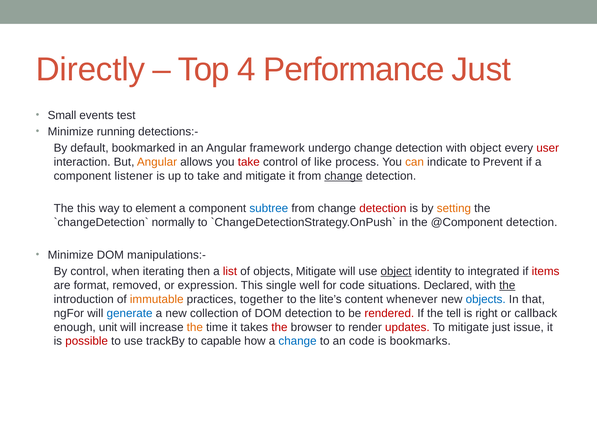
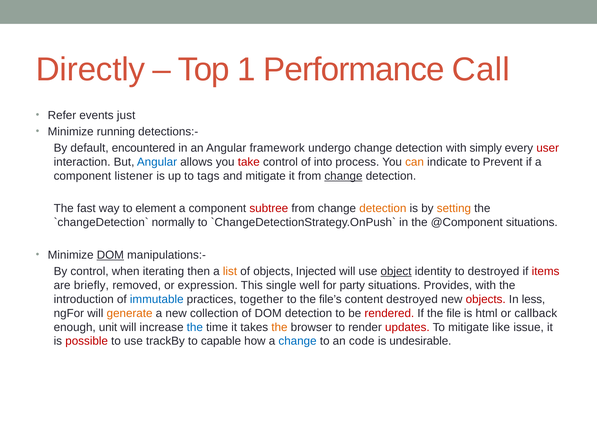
4: 4 -> 1 (247, 69)
Performance Just: Just -> Call (481, 69)
Small: Small -> Refer (62, 115)
test: test -> just (126, 115)
bookmarked: bookmarked -> encountered (144, 148)
with object: object -> simply (486, 148)
Angular colour: orange -> blue (157, 162)
like: like -> into (323, 162)
to take: take -> tags (208, 176)
The this: this -> fast (86, 208)
subtree colour: blue -> red (269, 208)
detection colour: red -> orange (383, 208)
@Component detection: detection -> situations (532, 222)
DOM underline: none -> present (110, 255)
list colour: red -> orange (230, 271)
objects Mitigate: Mitigate -> Injected (316, 271)
to integrated: integrated -> destroyed (494, 271)
format: format -> briefly (91, 285)
for code: code -> party (352, 285)
Declared: Declared -> Provides (448, 285)
the underline: present -> none (507, 285)
immutable colour: orange -> blue (157, 299)
lite’s: lite’s -> file’s (330, 299)
content whenever: whenever -> destroyed (412, 299)
objects colour: blue -> red (486, 299)
that: that -> less (533, 299)
generate colour: blue -> orange (130, 313)
tell: tell -> file (454, 313)
right: right -> html (486, 313)
the colour: orange -> blue (195, 327)
the colour: red -> orange (279, 327)
mitigate just: just -> like (501, 327)
bookmarks: bookmarks -> undesirable (420, 341)
